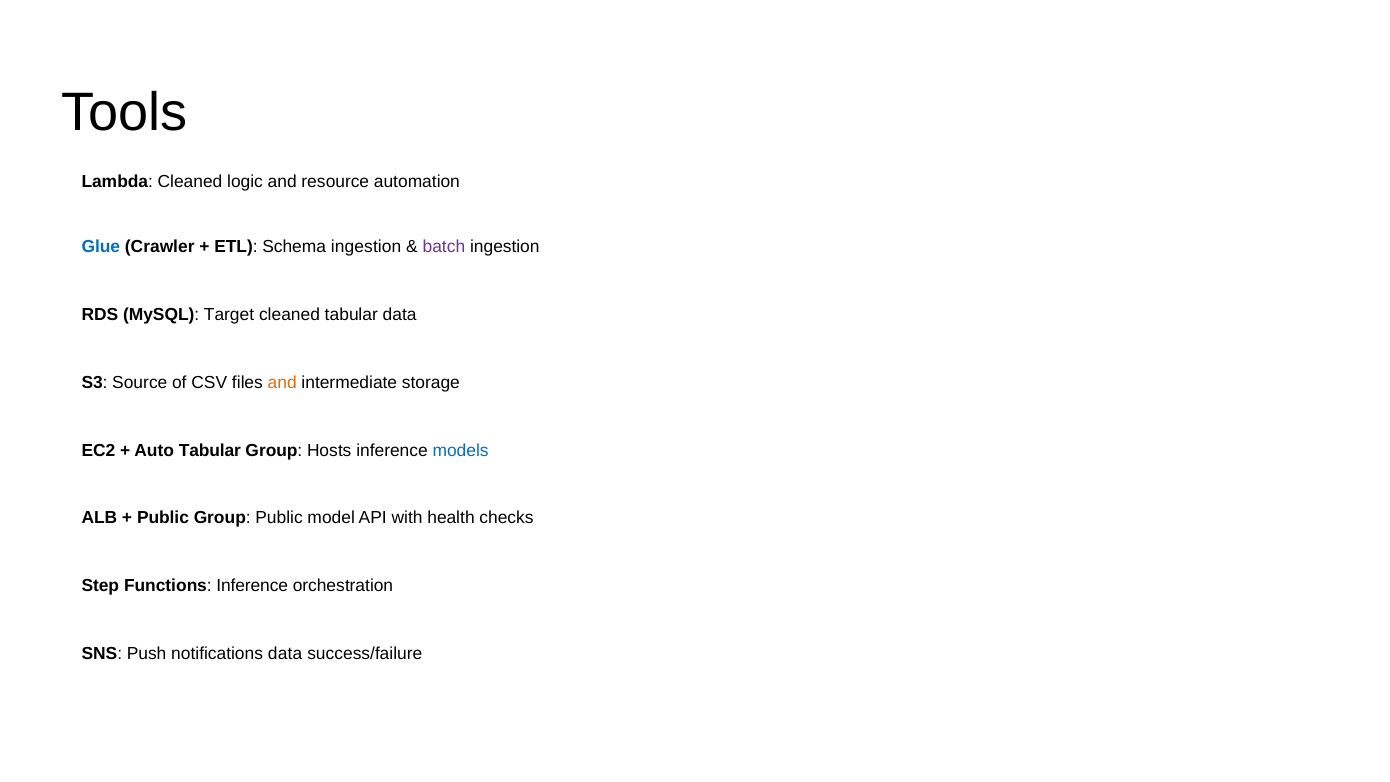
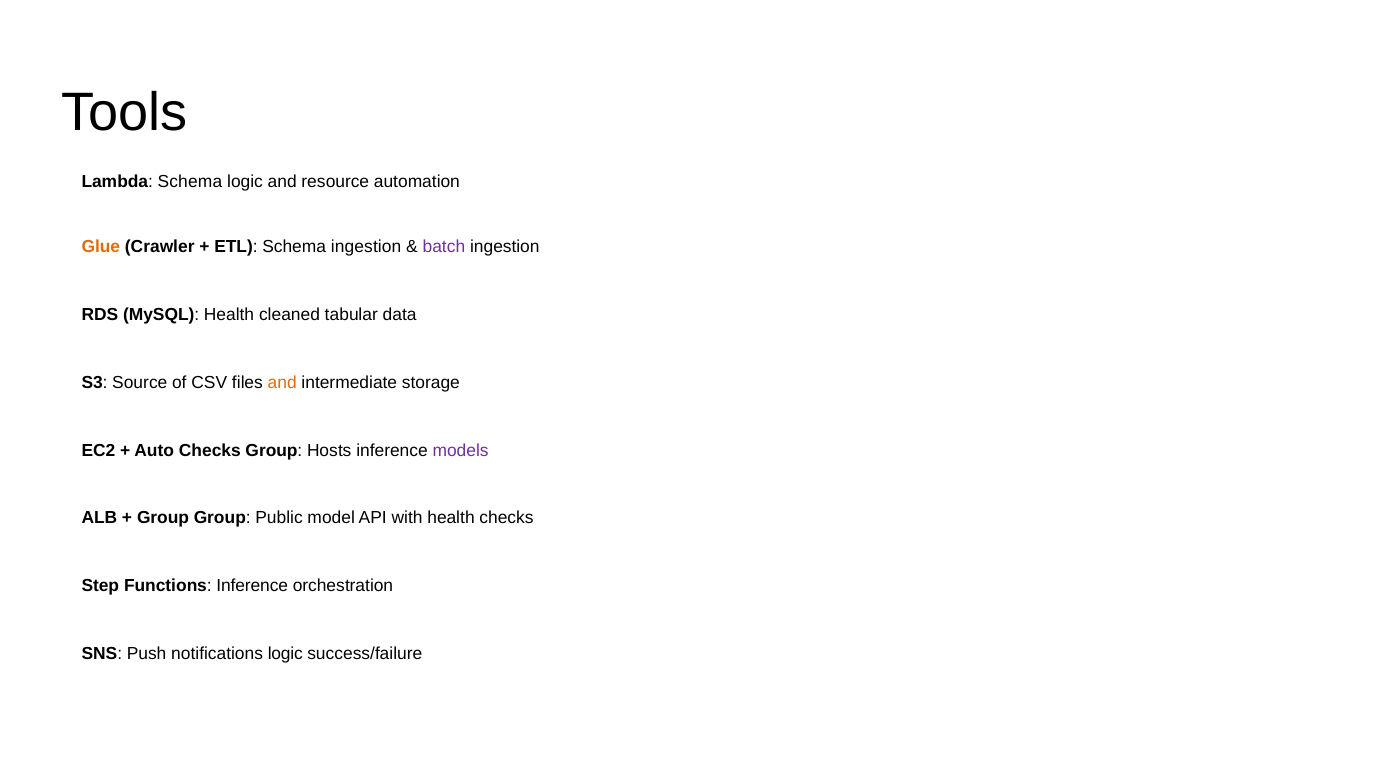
Lambda Cleaned: Cleaned -> Schema (190, 182)
Glue colour: blue -> orange (101, 247)
MySQL Target: Target -> Health (229, 314)
Auto Tabular: Tabular -> Checks (210, 450)
models colour: blue -> purple (461, 450)
Public: Public -> Group (163, 518)
notifications data: data -> logic (285, 654)
